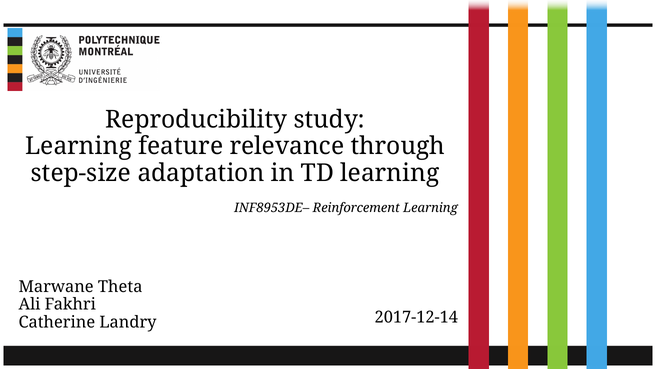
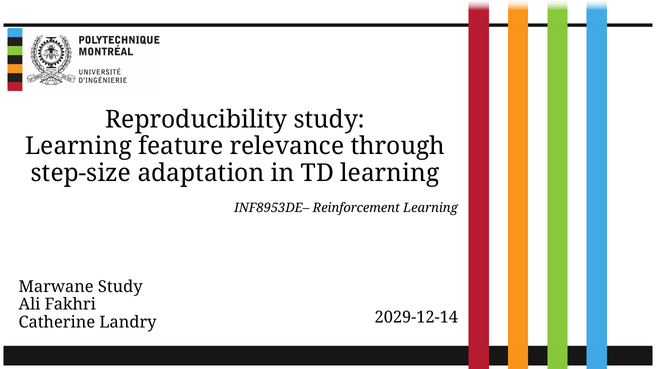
Marwane Theta: Theta -> Study (120, 287)
2017-12-14: 2017-12-14 -> 2029-12-14 (416, 317)
